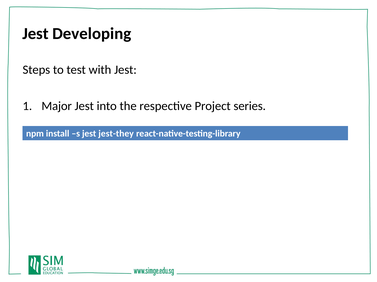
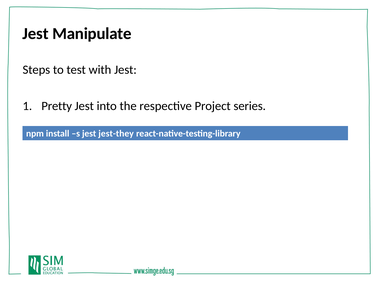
Developing: Developing -> Manipulate (92, 34)
Major: Major -> Pretty (57, 106)
